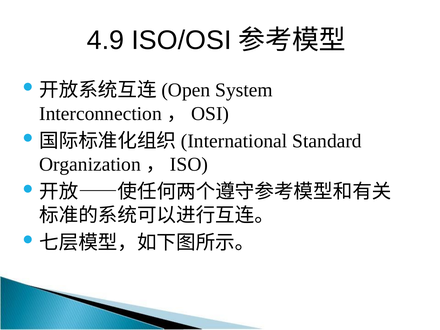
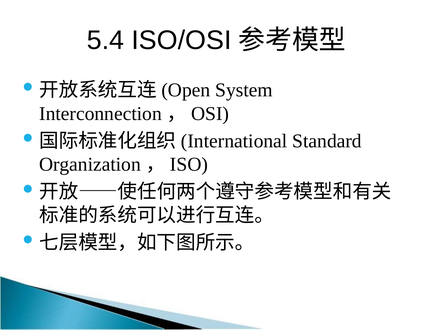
4.9: 4.9 -> 5.4 (105, 40)
